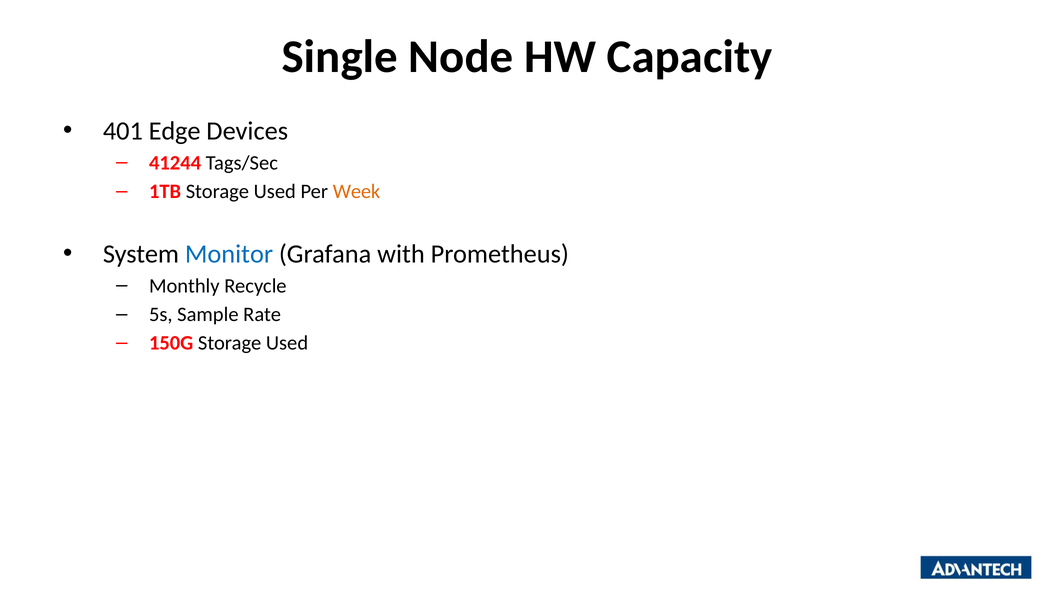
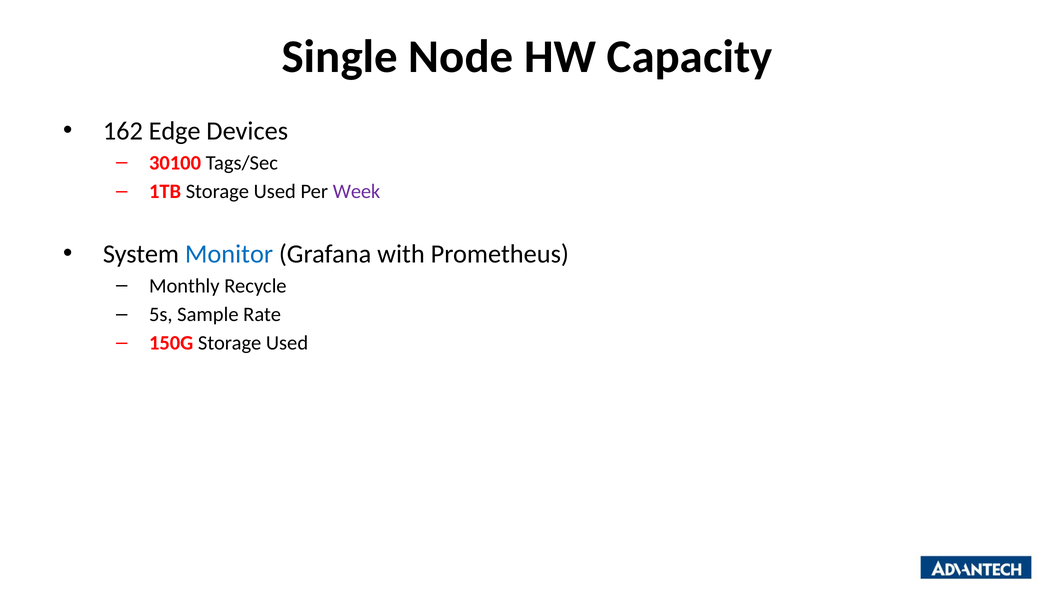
401: 401 -> 162 (123, 131)
41244: 41244 -> 30100 (175, 163)
Week colour: orange -> purple (357, 192)
